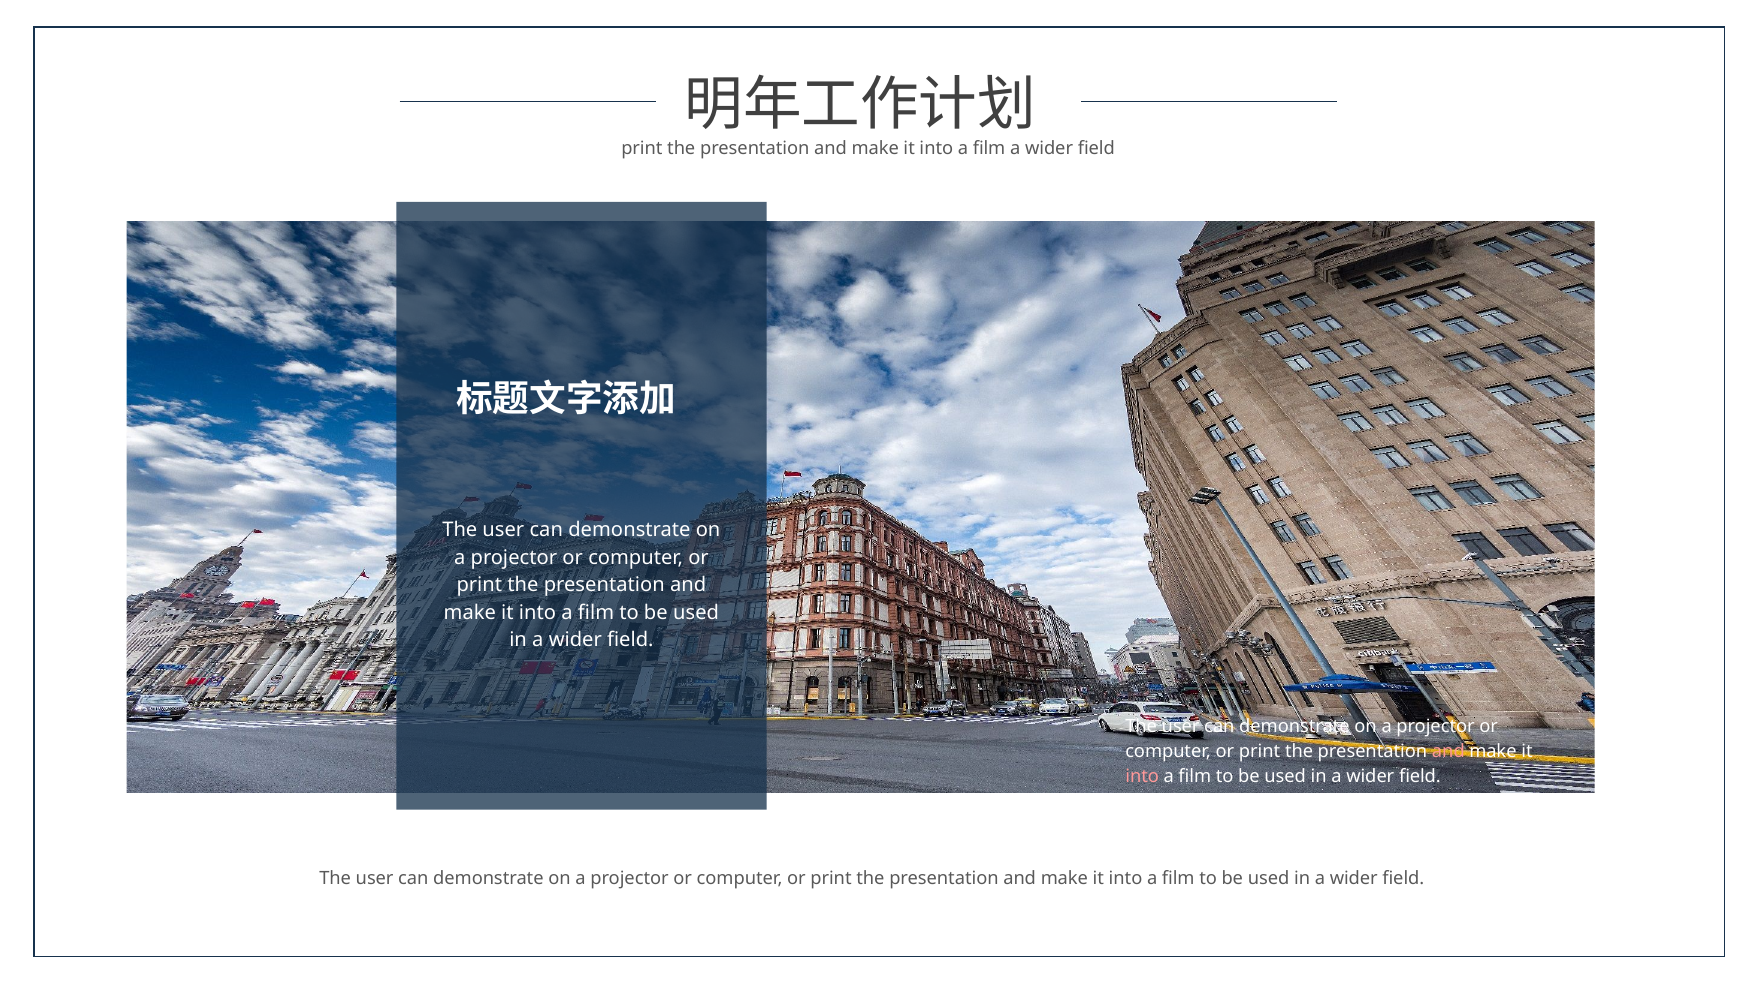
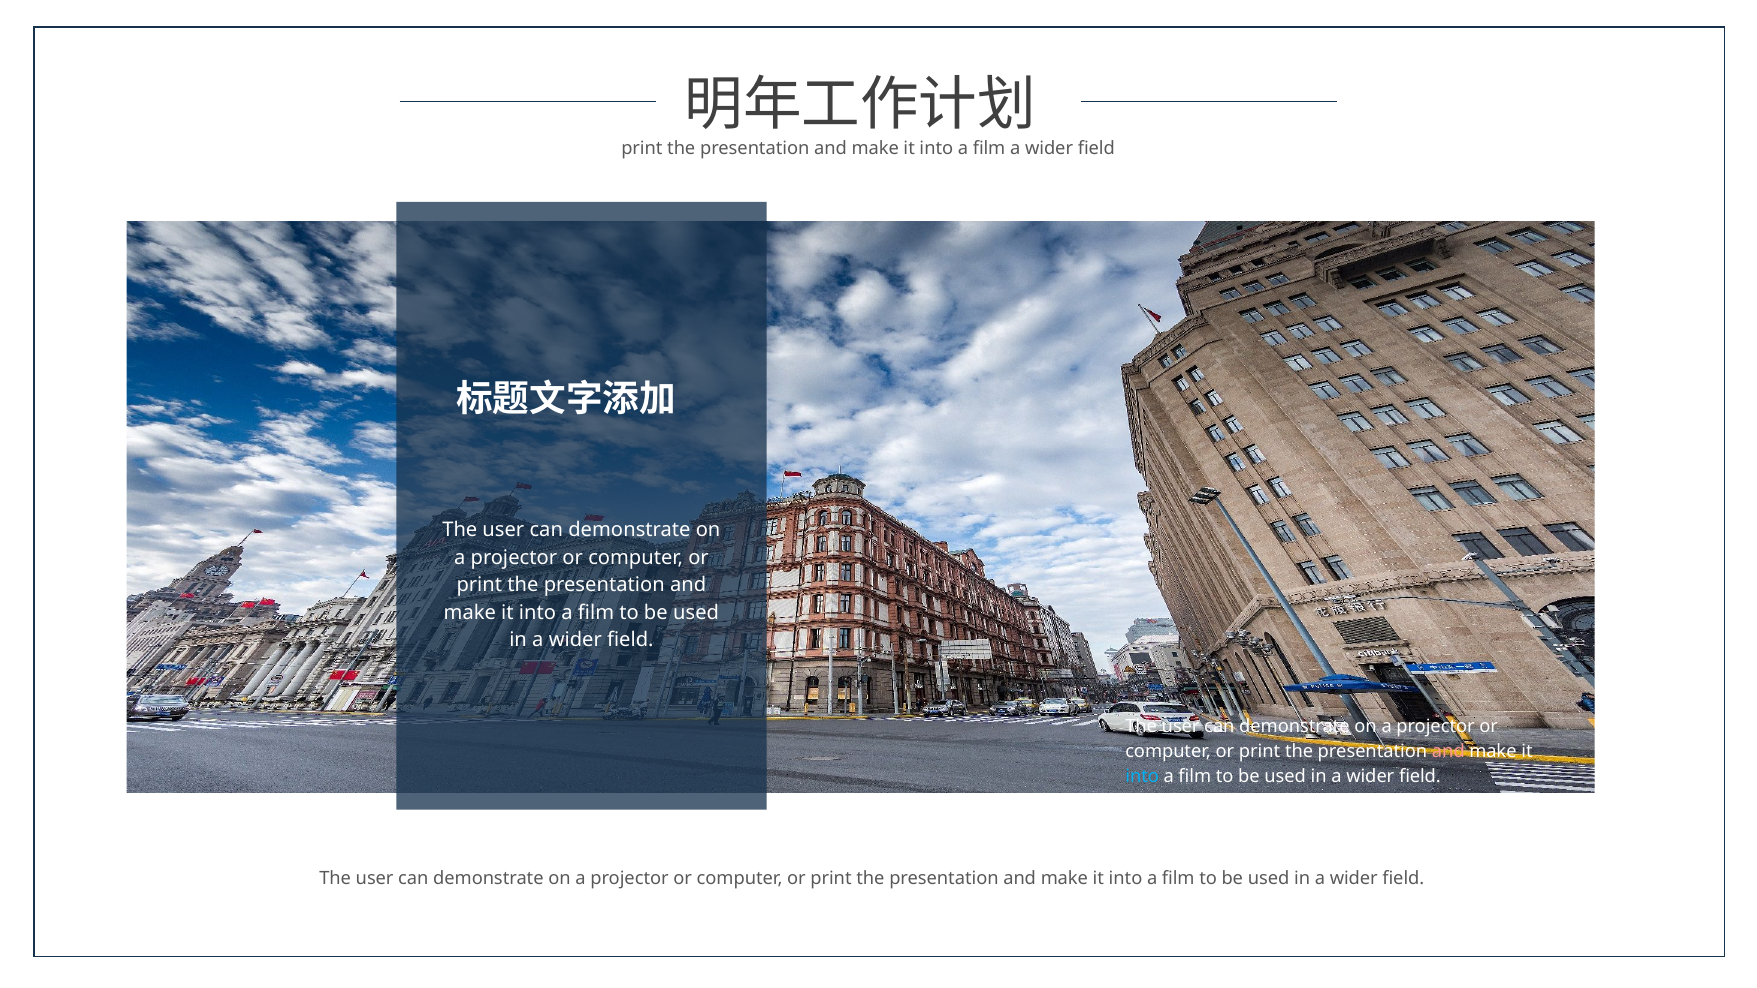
into colour: pink -> light blue (1142, 777)
